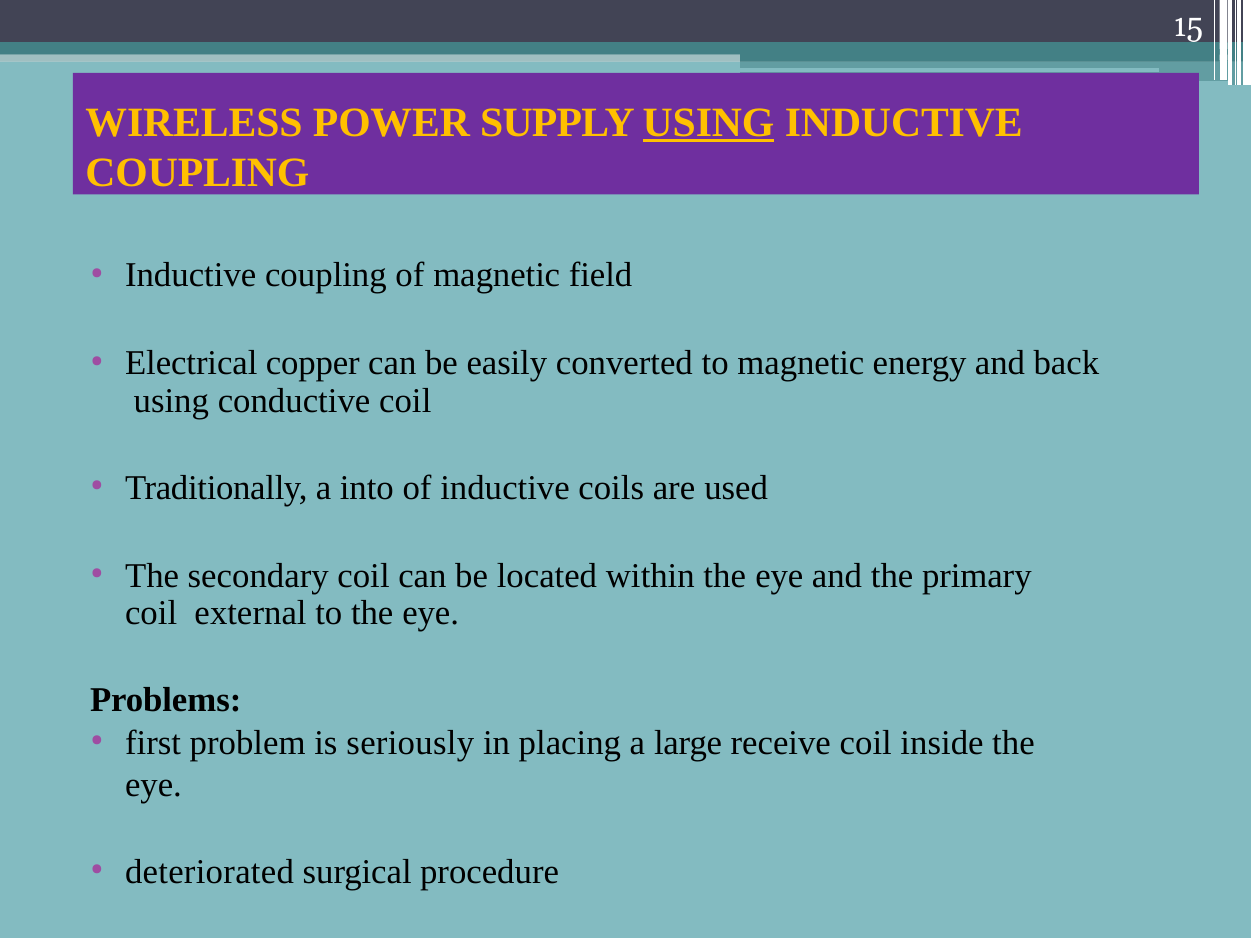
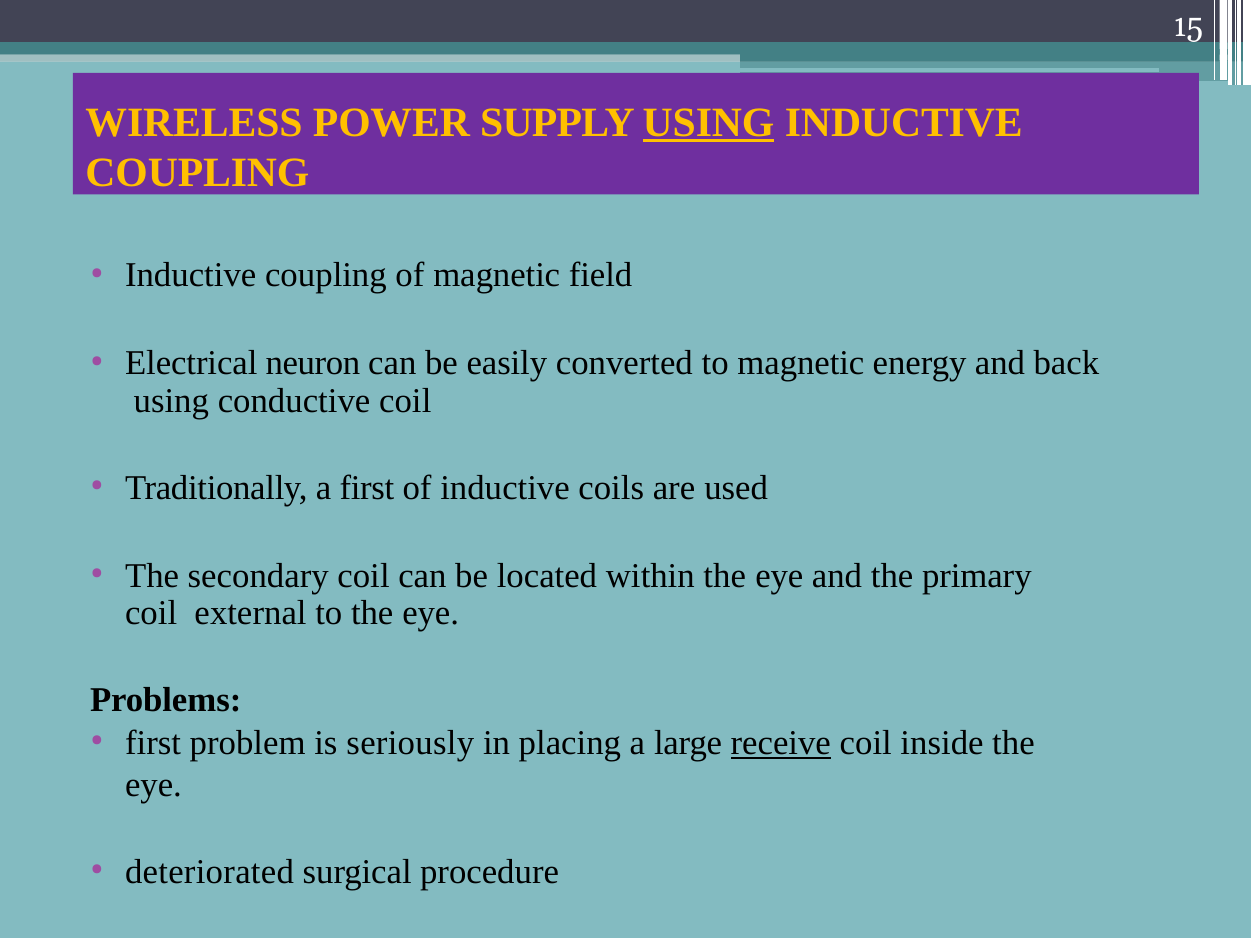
copper: copper -> neuron (313, 364)
a into: into -> first (367, 488)
receive underline: none -> present (781, 743)
